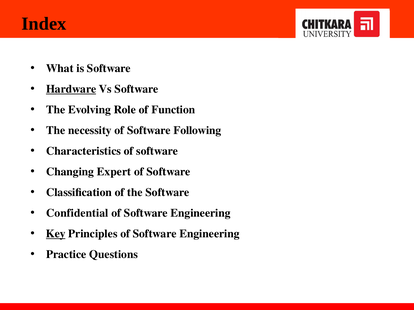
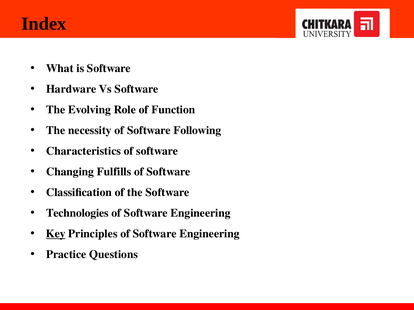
Hardware underline: present -> none (71, 89)
Expert: Expert -> Fulfills (114, 172)
Confidential: Confidential -> Technologies (77, 213)
